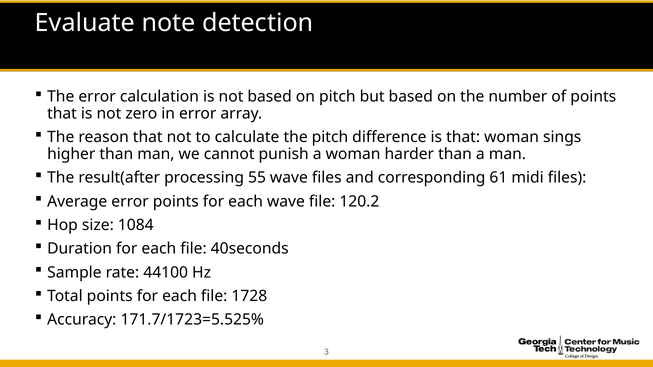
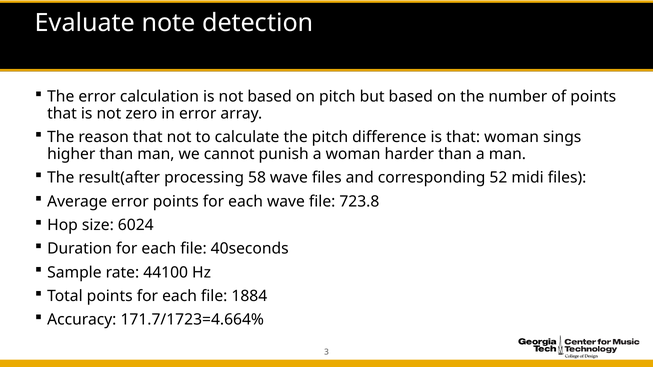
55: 55 -> 58 (257, 178)
61: 61 -> 52 (498, 178)
120.2: 120.2 -> 723.8 (359, 202)
1084: 1084 -> 6024 (136, 225)
1728: 1728 -> 1884 (249, 296)
171.7/1723=5.525%: 171.7/1723=5.525% -> 171.7/1723=4.664% (192, 320)
